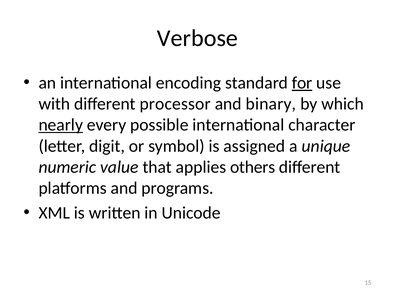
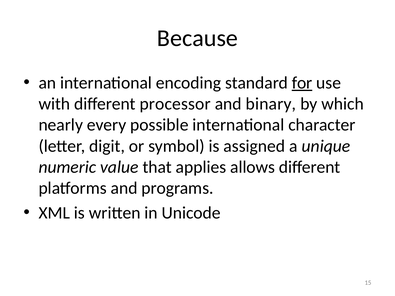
Verbose: Verbose -> Because (197, 38)
nearly underline: present -> none (61, 125)
others: others -> allows (253, 167)
